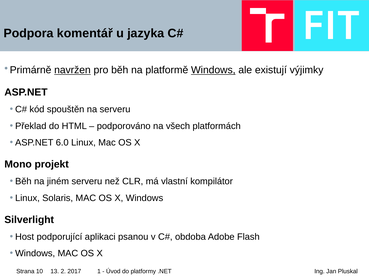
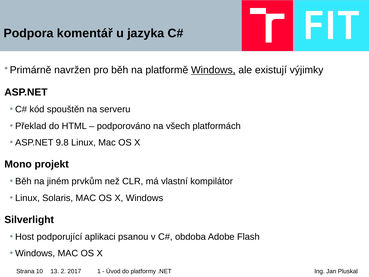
navržen underline: present -> none (72, 70)
6.0: 6.0 -> 9.8 (62, 143)
jiném serveru: serveru -> prvkům (87, 181)
